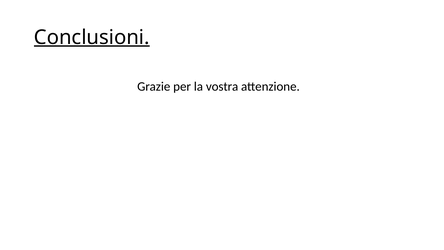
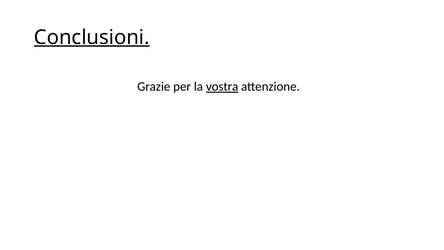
vostra underline: none -> present (222, 87)
